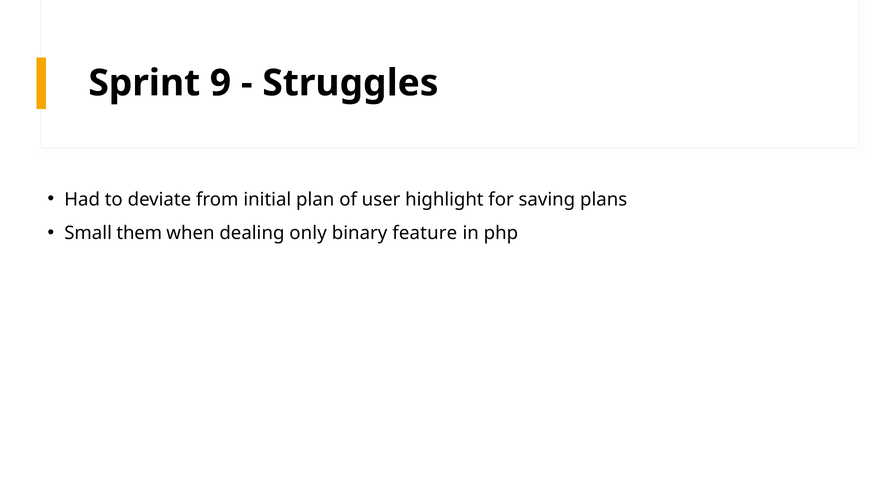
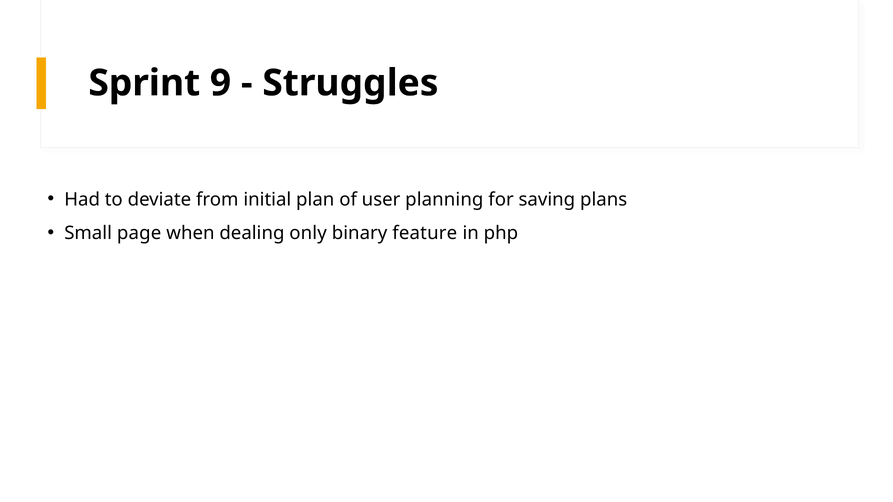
highlight: highlight -> planning (444, 200)
them: them -> page (139, 233)
